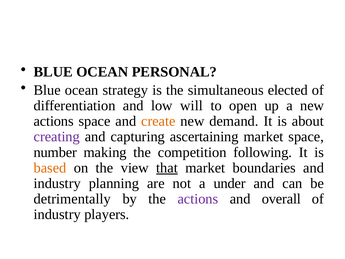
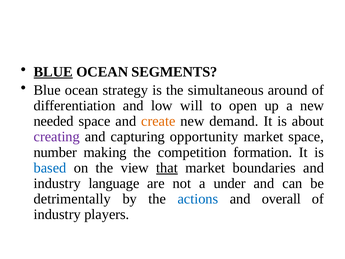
BLUE underline: none -> present (53, 72)
PERSONAL: PERSONAL -> SEGMENTS (174, 72)
elected: elected -> around (288, 90)
actions: actions -> needed (54, 121)
ascertaining: ascertaining -> opportunity (204, 137)
following: following -> formation (263, 152)
based colour: orange -> blue (50, 168)
planning: planning -> language (114, 183)
actions colour: purple -> blue (198, 199)
